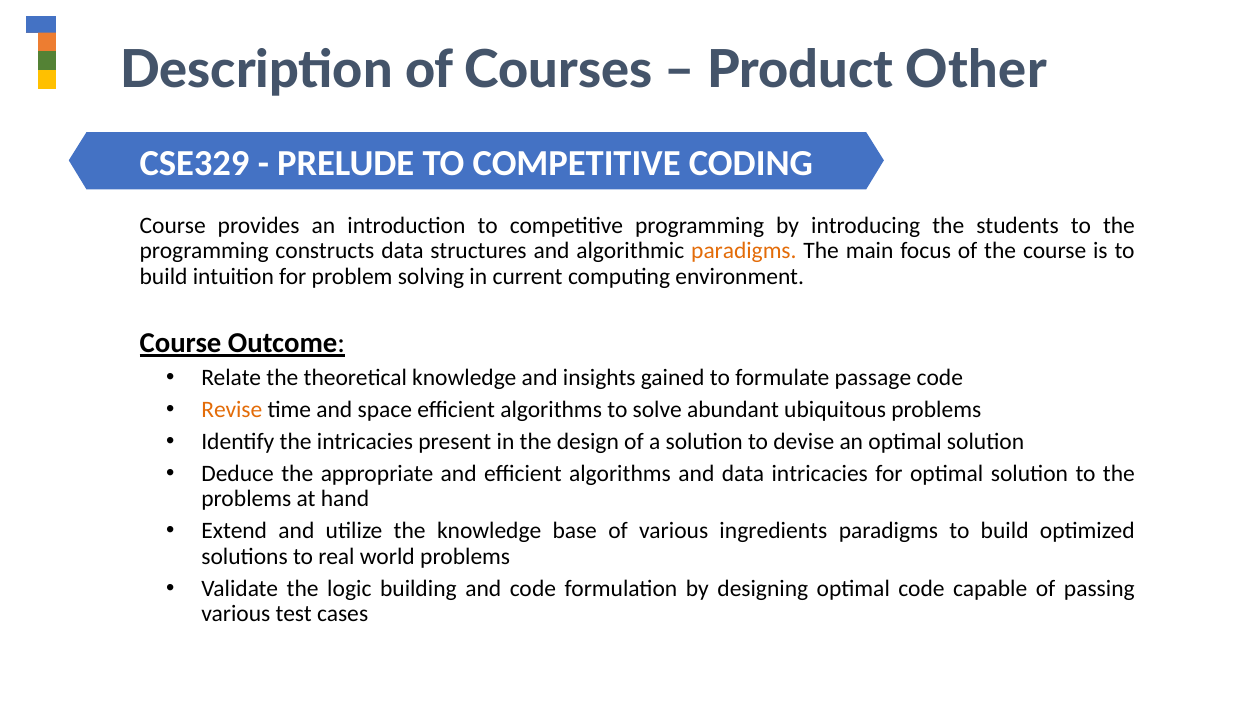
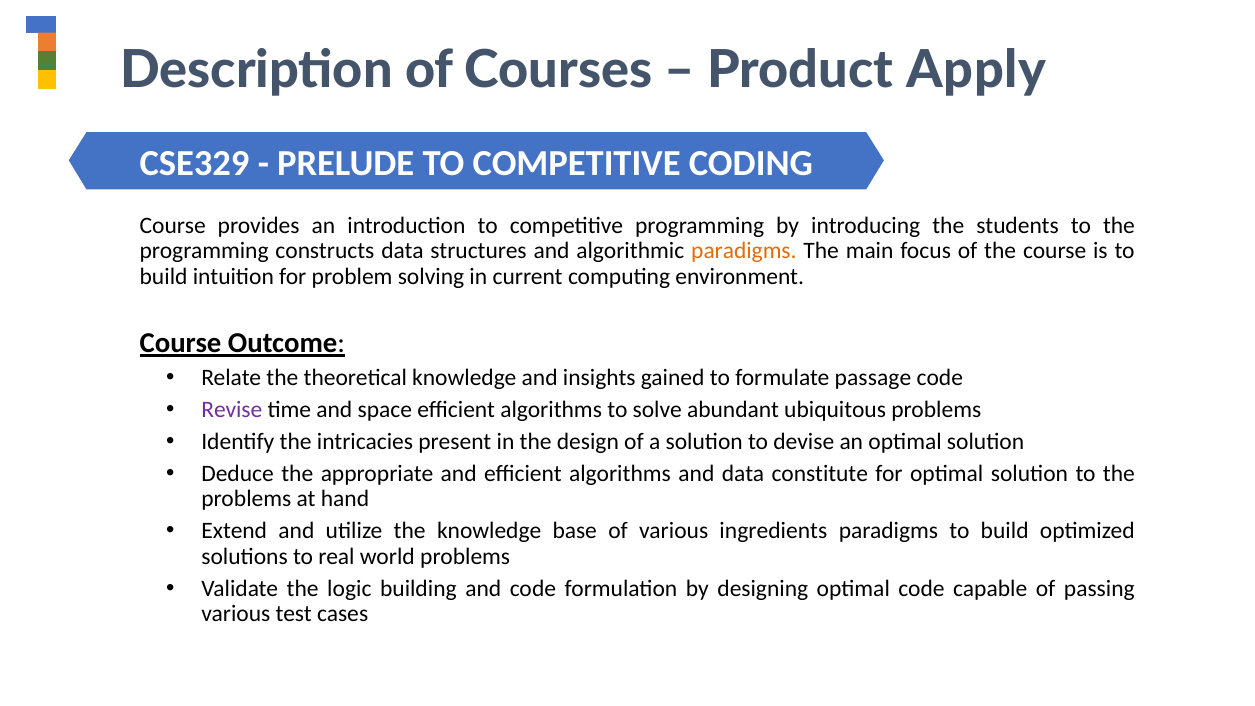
Other: Other -> Apply (976, 70)
Revise colour: orange -> purple (232, 410)
data intricacies: intricacies -> constitute (820, 474)
